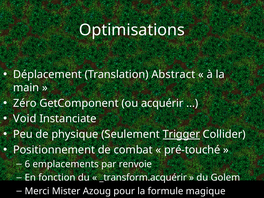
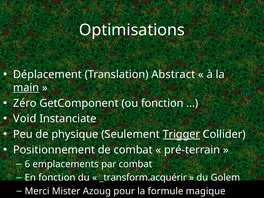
main underline: none -> present (26, 88)
ou acquérir: acquérir -> fonction (162, 103)
pré-touché: pré-touché -> pré-terrain (192, 150)
par renvoie: renvoie -> combat (135, 164)
